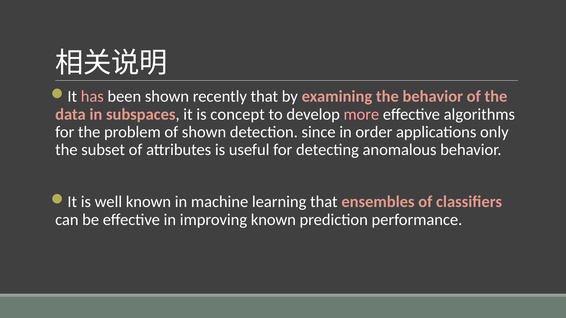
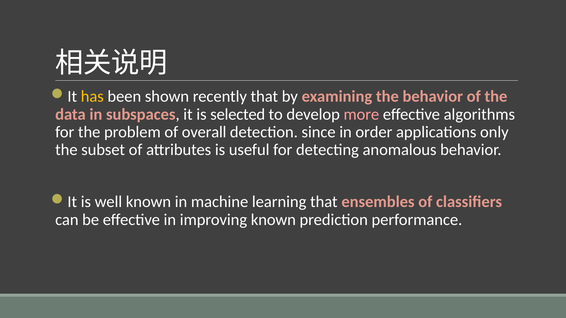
has colour: pink -> yellow (92, 97)
concept: concept -> selected (238, 114)
of shown: shown -> overall (204, 132)
